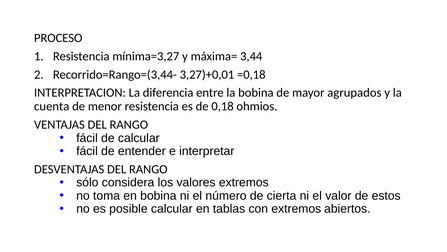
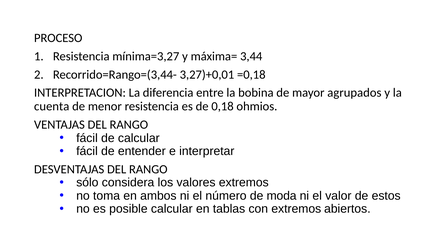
en bobina: bobina -> ambos (158, 195)
cierta: cierta -> moda (282, 195)
